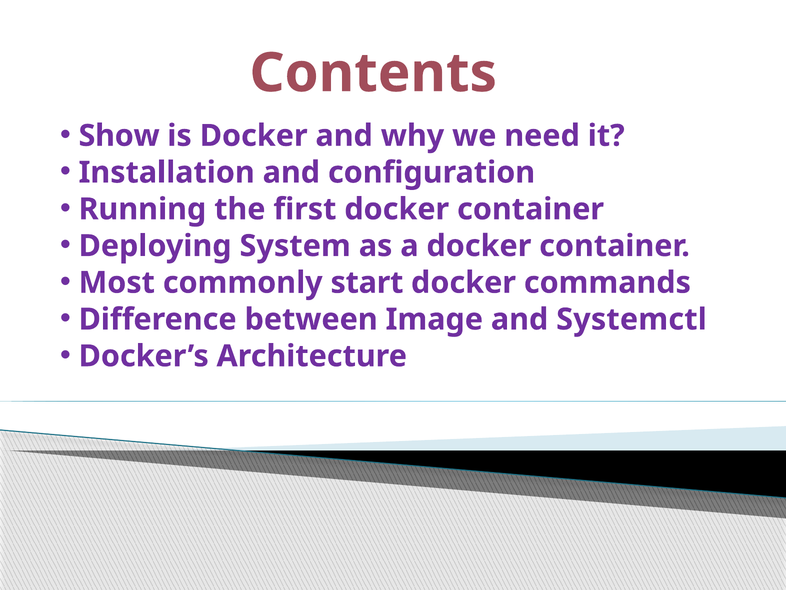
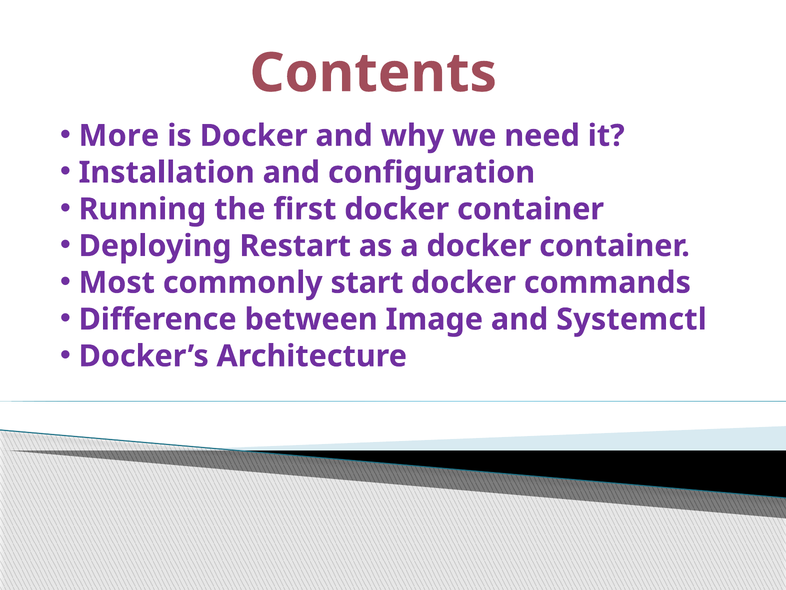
Show: Show -> More (119, 136)
System: System -> Restart (295, 246)
